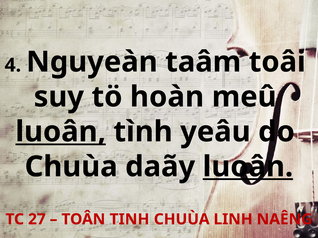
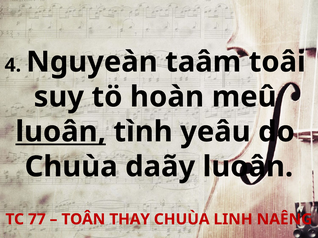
luoân underline: present -> none (248, 167)
27: 27 -> 77 (37, 220)
TINH: TINH -> THAY (130, 220)
